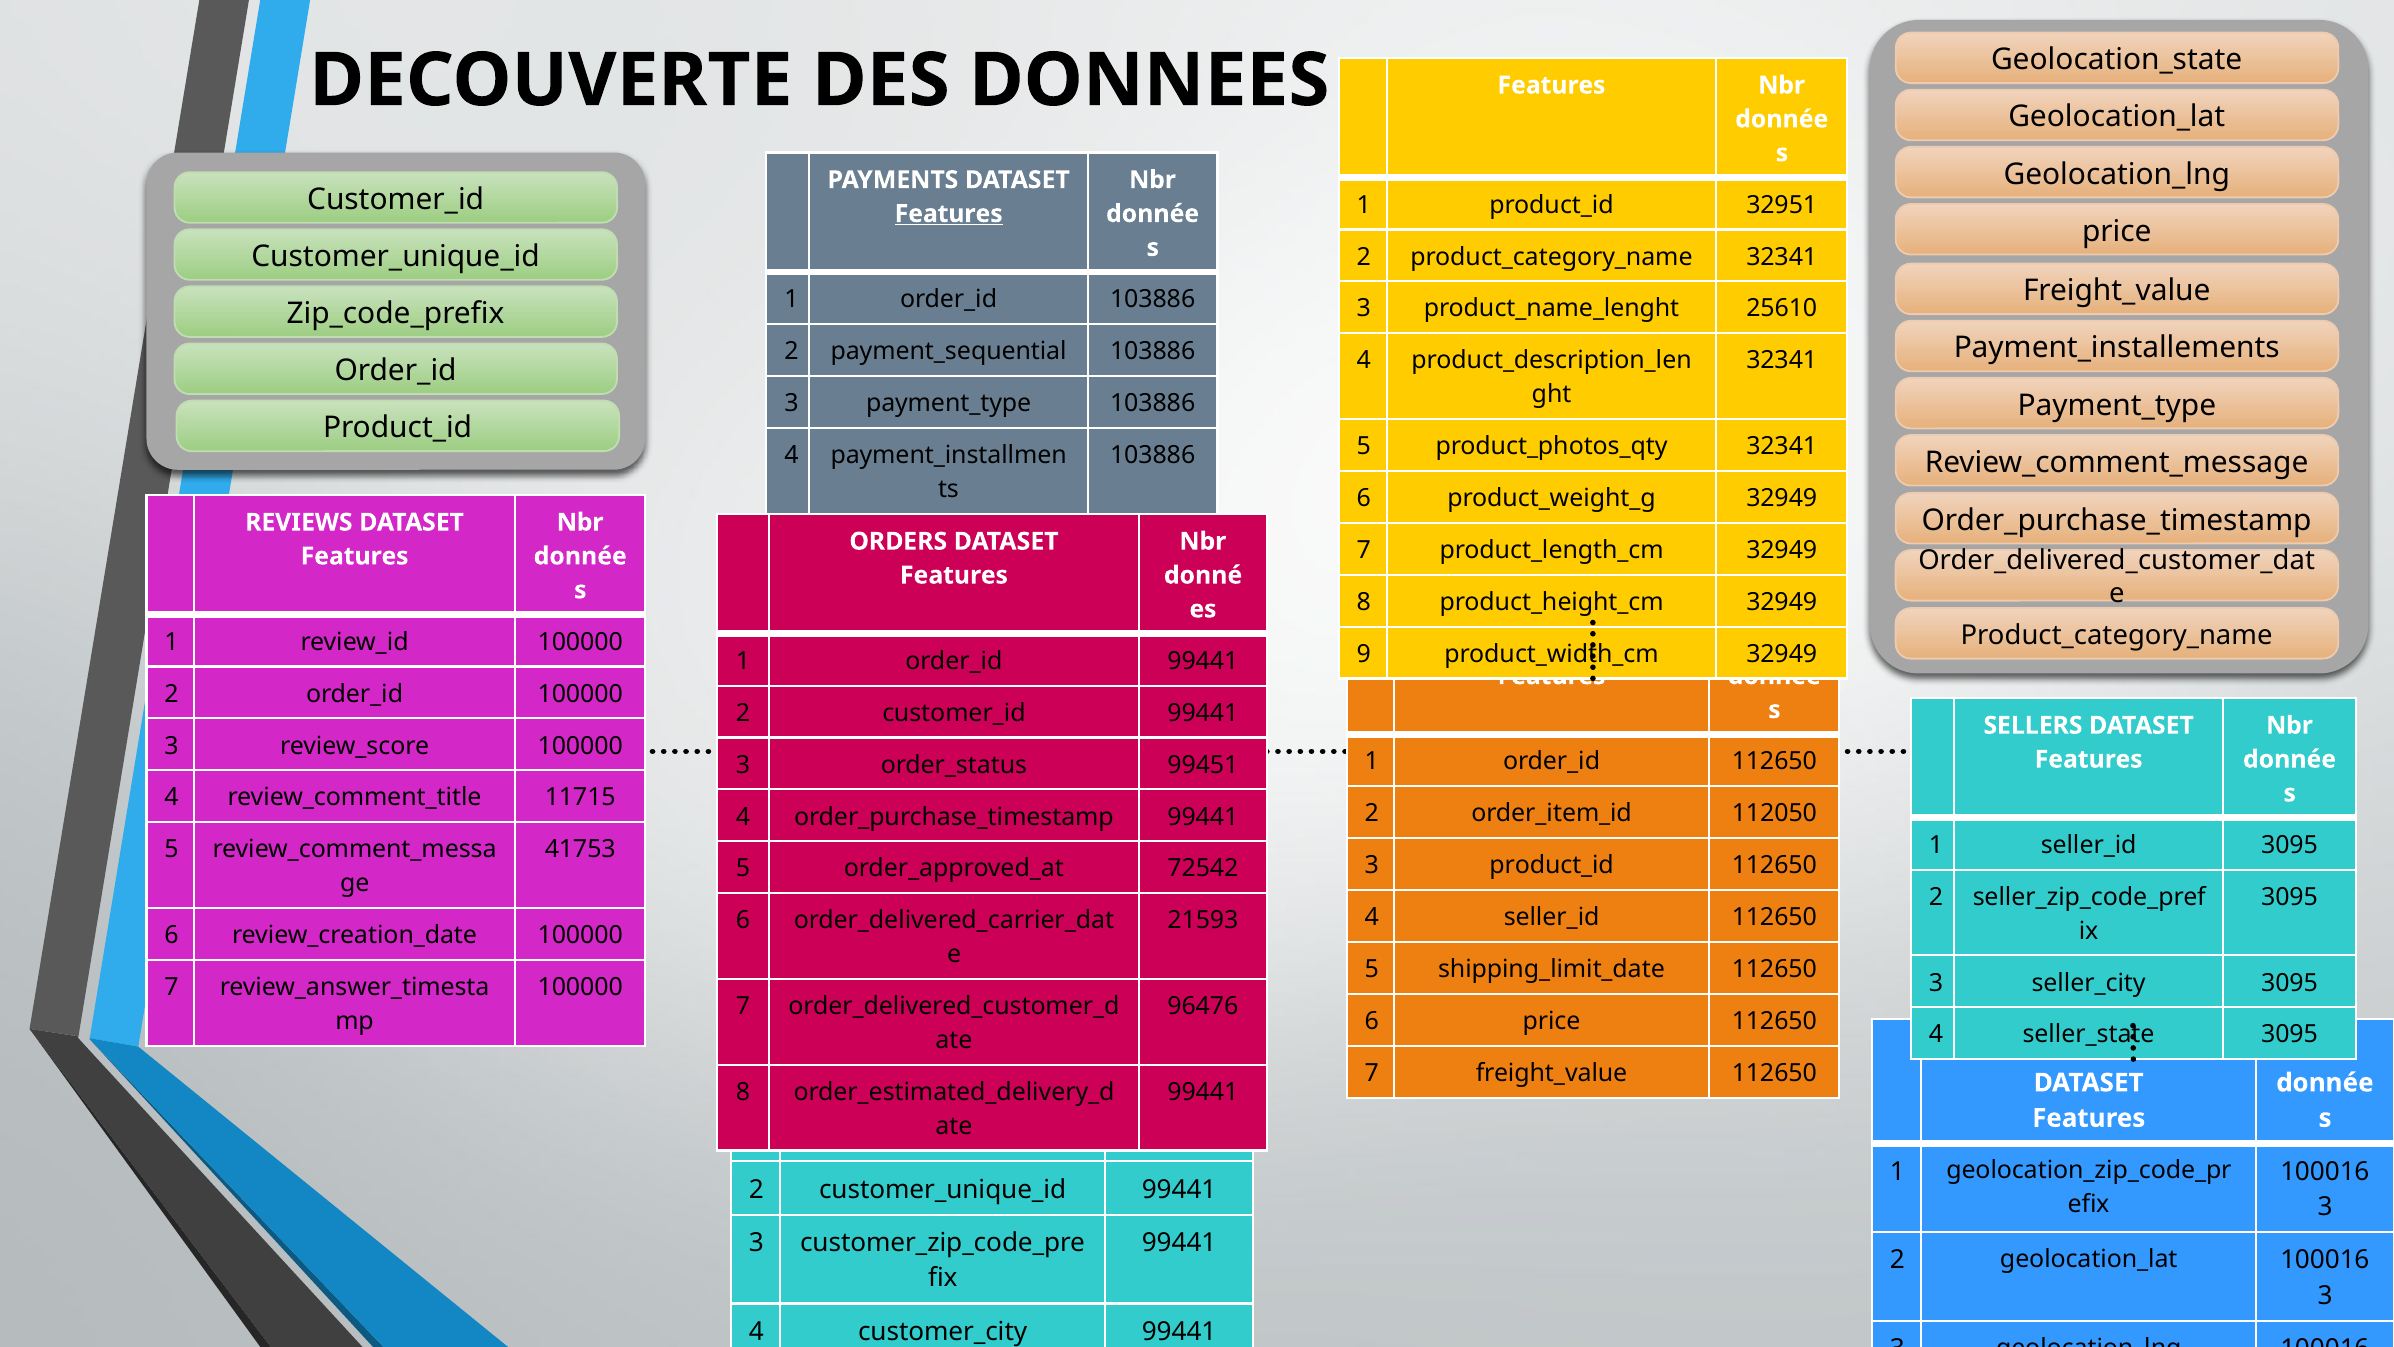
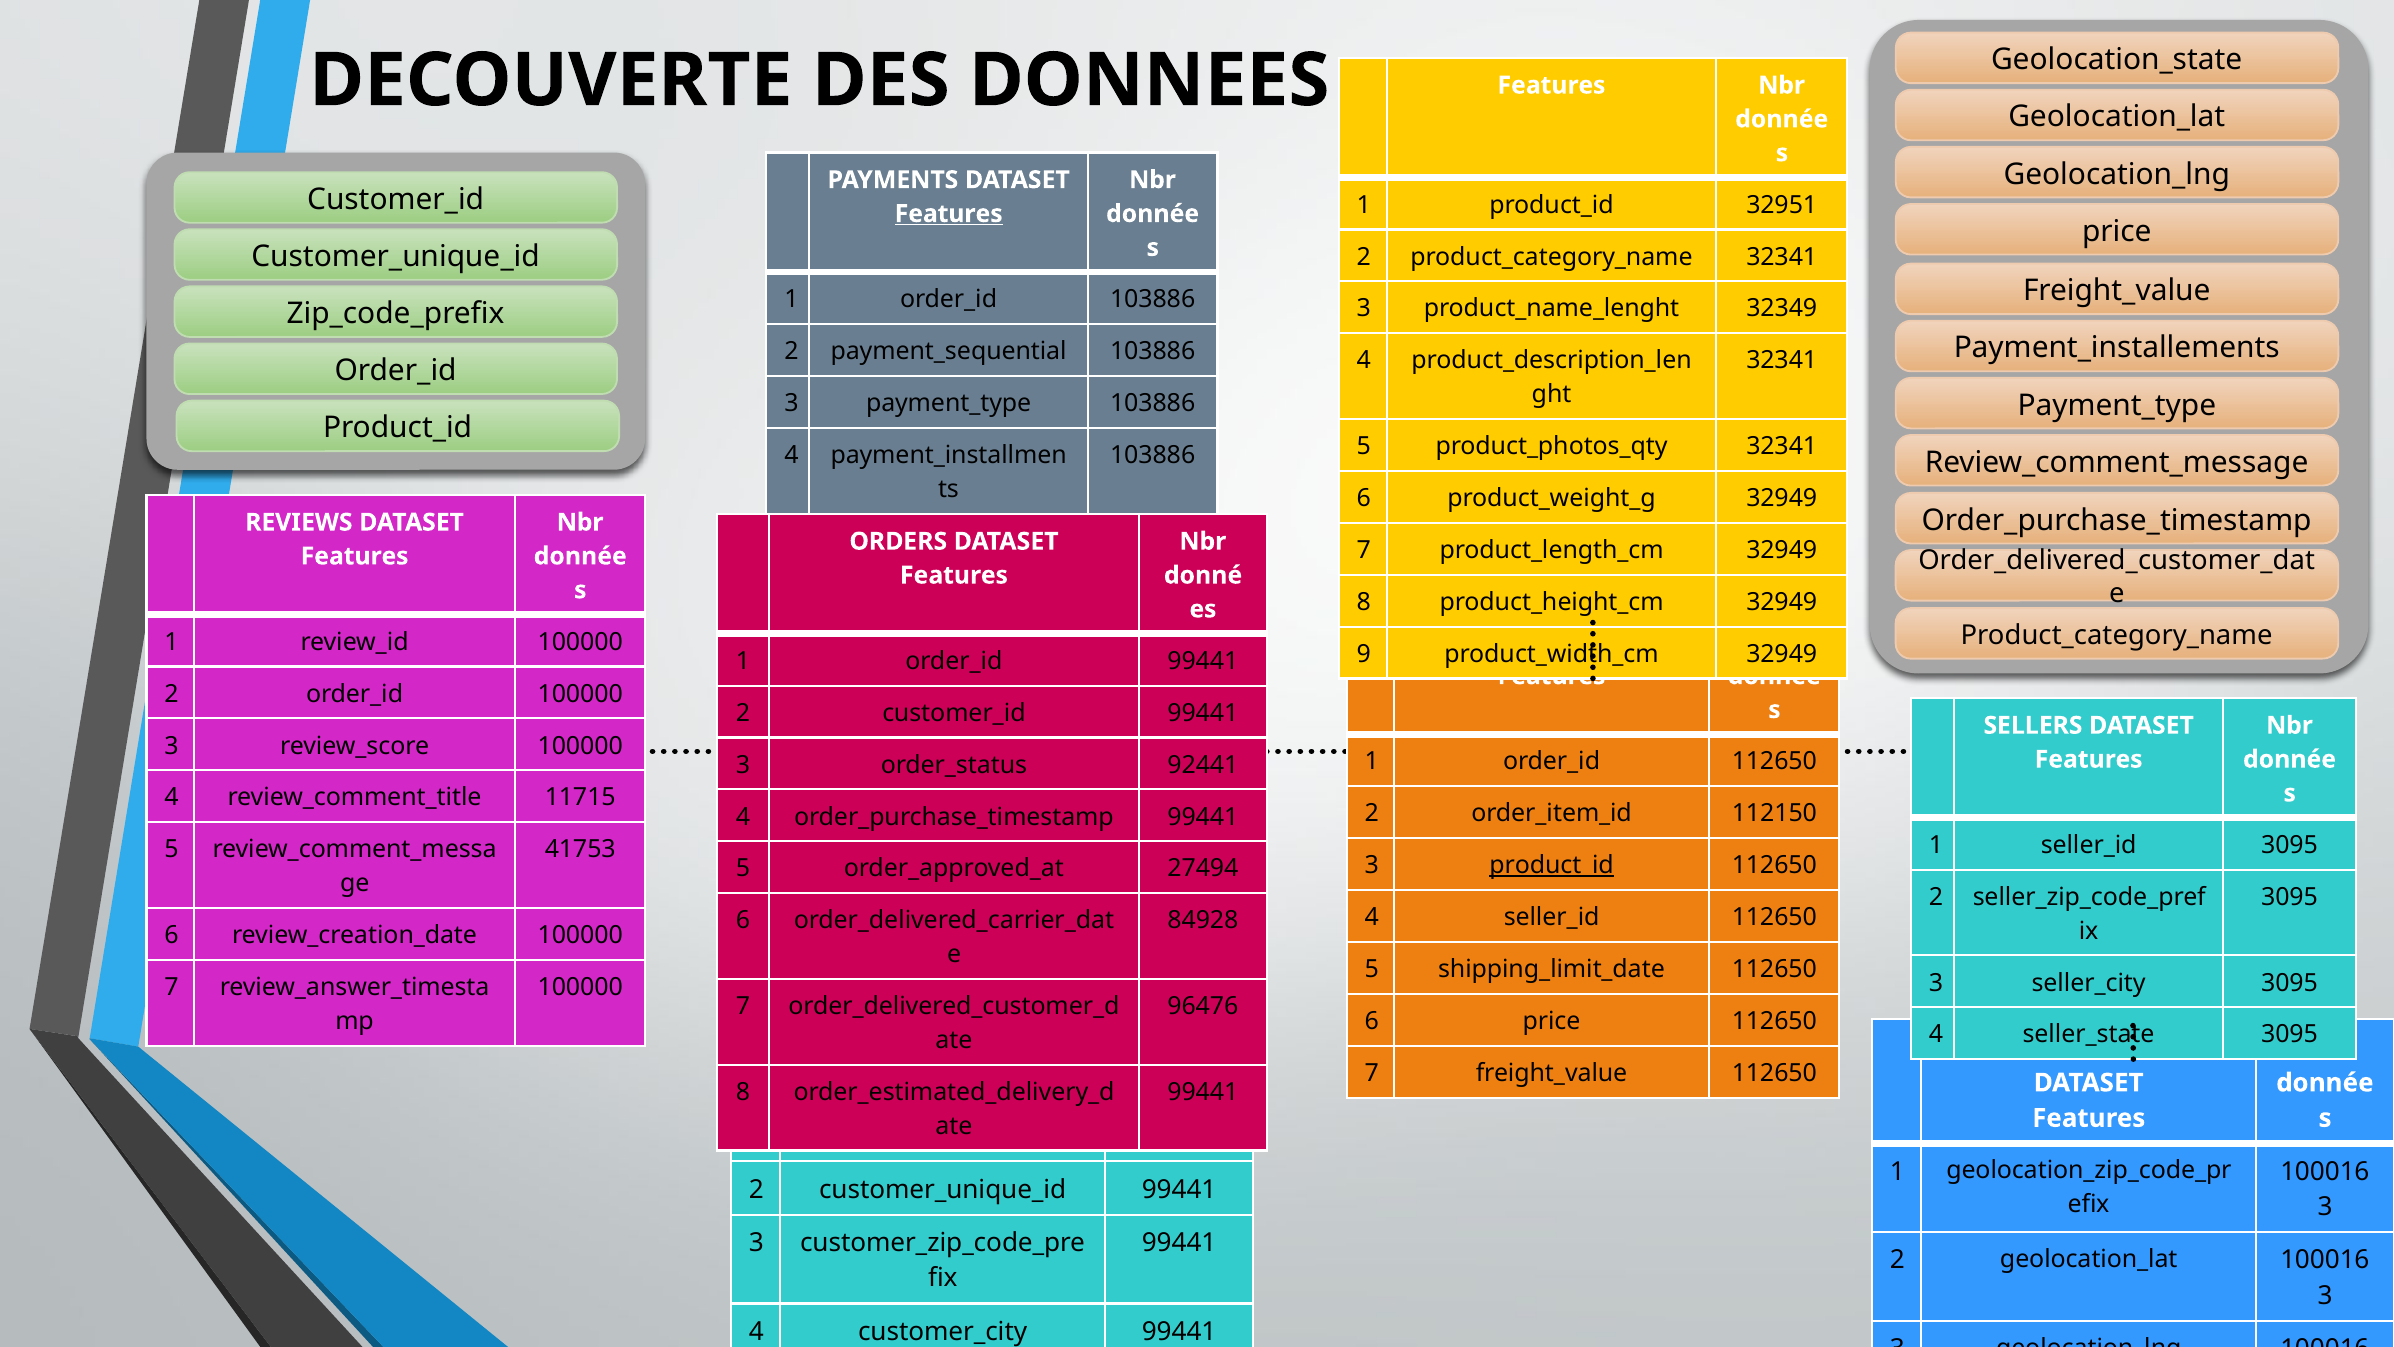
25610: 25610 -> 32349 (1782, 309)
99451: 99451 -> 92441 (1203, 765)
112050: 112050 -> 112150 (1774, 813)
product_id underline: none -> present (1552, 865)
72542: 72542 -> 27494 (1203, 868)
21593: 21593 -> 84928 (1203, 920)
